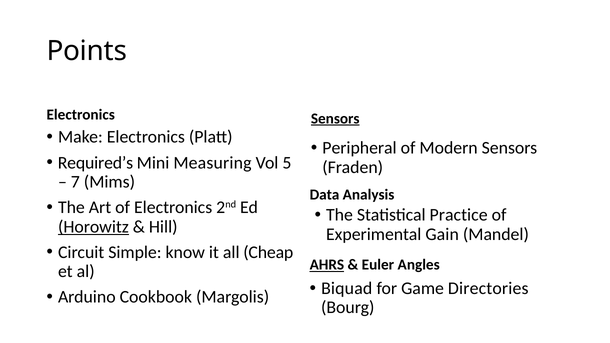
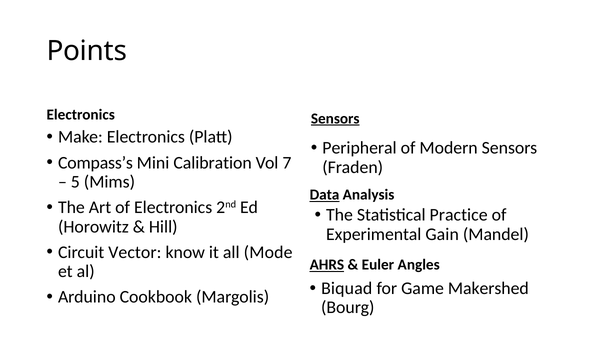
Required’s: Required’s -> Compass’s (95, 163)
Measuring: Measuring -> Calibration (213, 163)
5: 5 -> 7 (287, 163)
7: 7 -> 5 (75, 182)
Data underline: none -> present (325, 195)
Horowitz underline: present -> none (93, 227)
Simple: Simple -> Vector (135, 252)
Cheap: Cheap -> Mode (268, 252)
Directories: Directories -> Makershed (488, 288)
